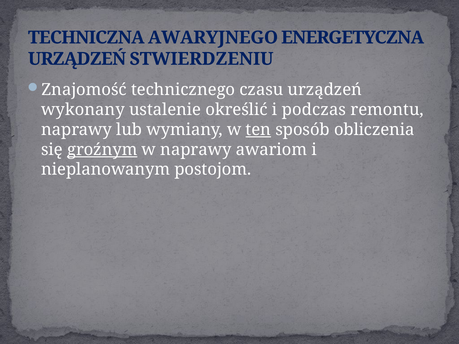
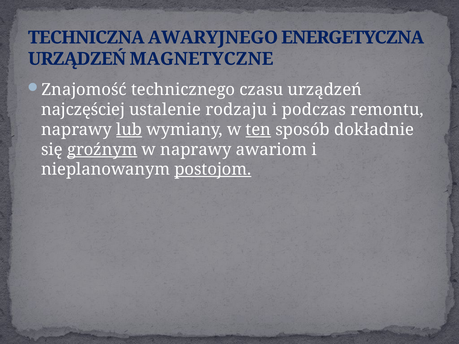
STWIERDZENIU: STWIERDZENIU -> MAGNETYCZNE (201, 59)
wykonany: wykonany -> najczęściej (83, 110)
określić: określić -> rodzaju (236, 110)
lub underline: none -> present (129, 130)
obliczenia: obliczenia -> dokładnie (374, 130)
postojom underline: none -> present (213, 170)
